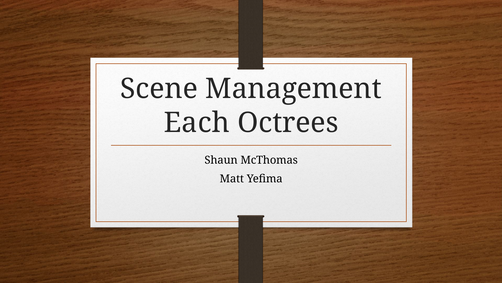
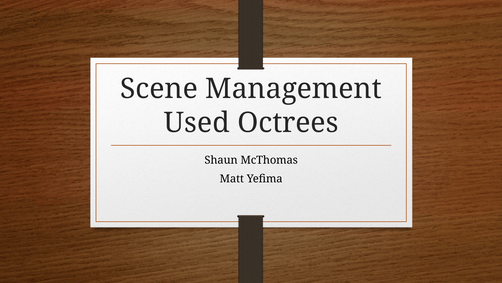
Each: Each -> Used (197, 123)
